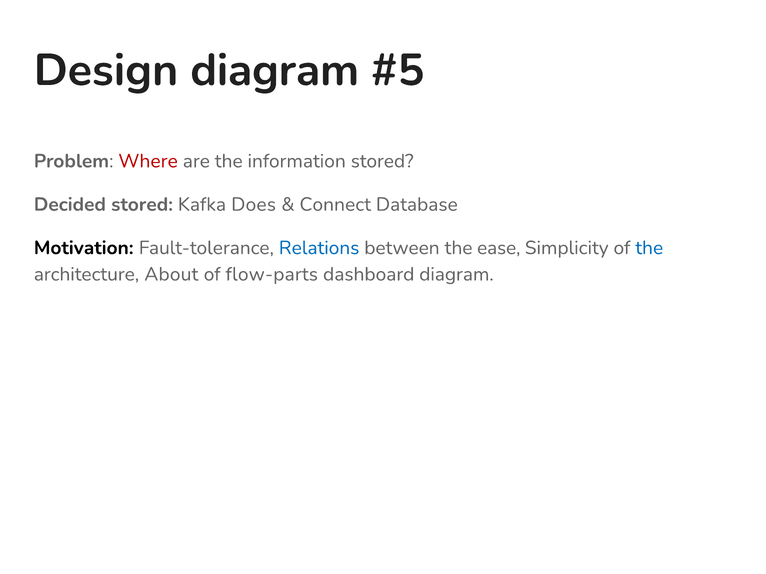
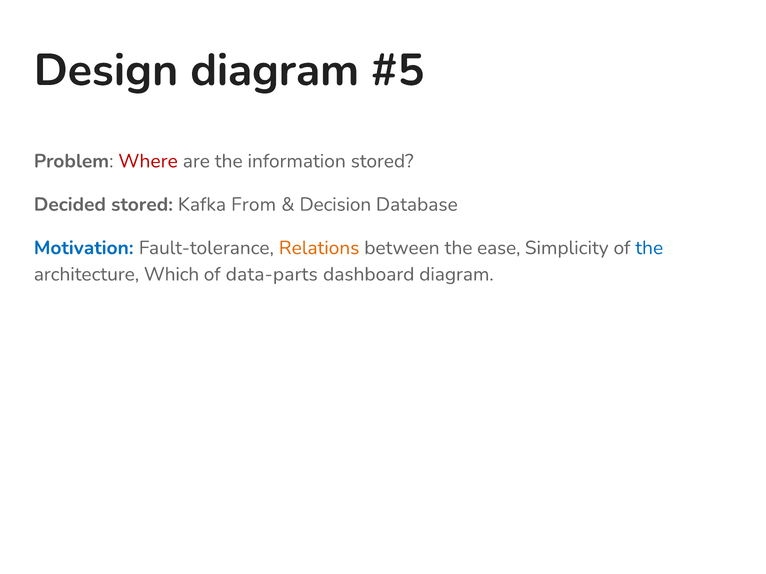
Does: Does -> From (254, 205)
Connect: Connect -> Decision (335, 205)
Motivation colour: black -> blue (84, 248)
Relations colour: blue -> orange (319, 248)
About: About -> Which (171, 274)
flow-parts: flow-parts -> data-parts (272, 274)
